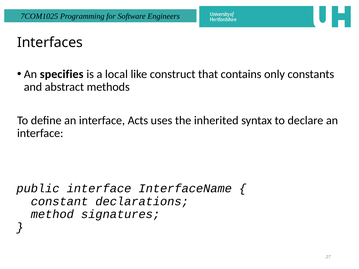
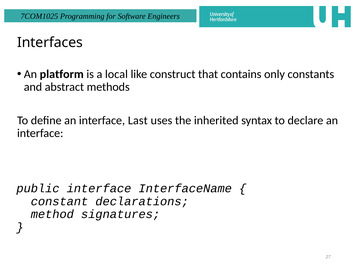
specifies: specifies -> platform (62, 74)
Acts: Acts -> Last (138, 120)
